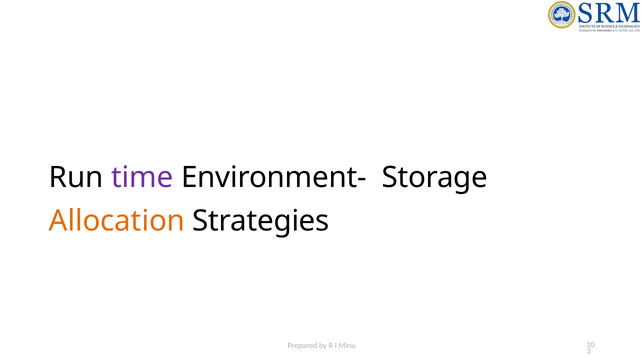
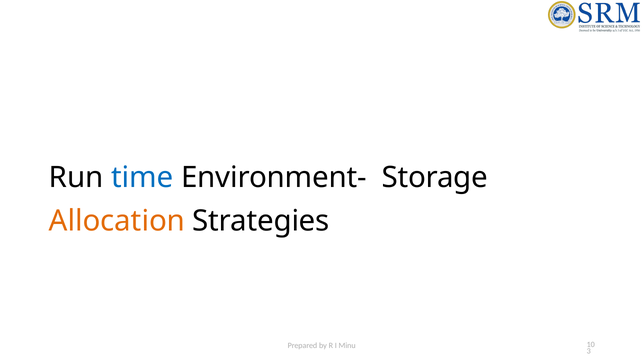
time colour: purple -> blue (142, 178)
